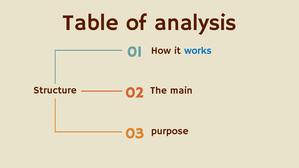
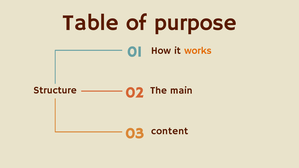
analysis: analysis -> purpose (195, 23)
works colour: blue -> orange (198, 51)
purpose: purpose -> content (170, 131)
